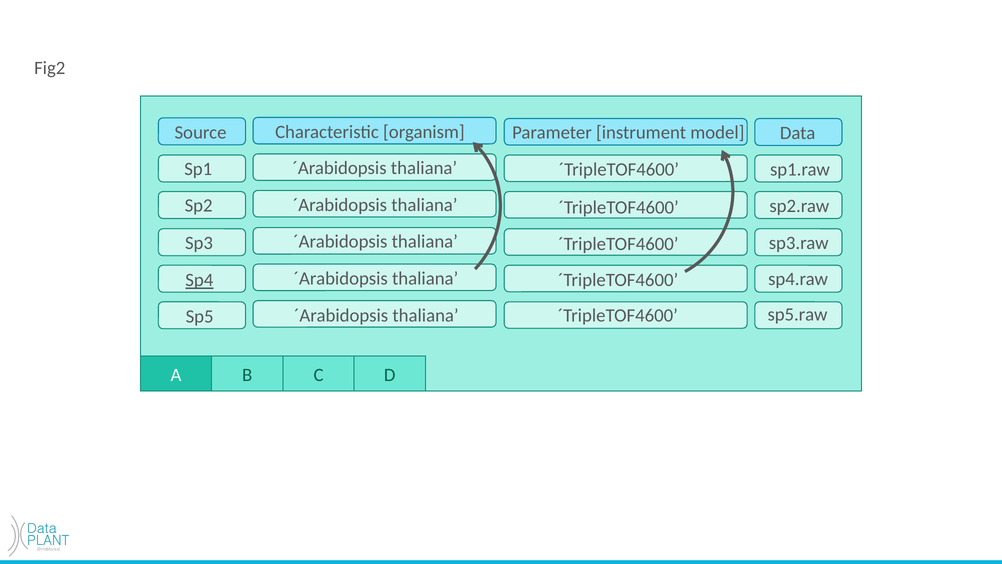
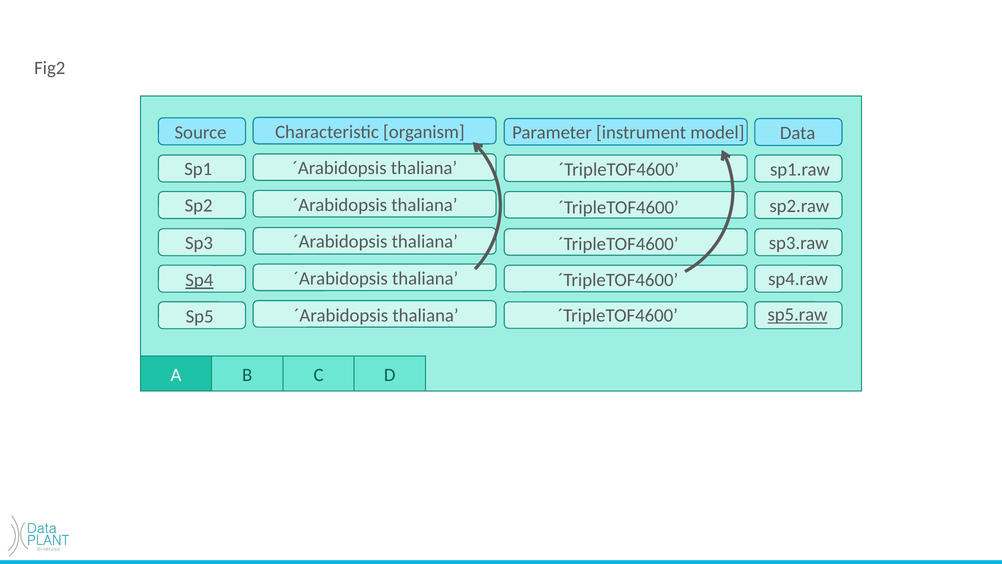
sp5.raw underline: none -> present (798, 315)
